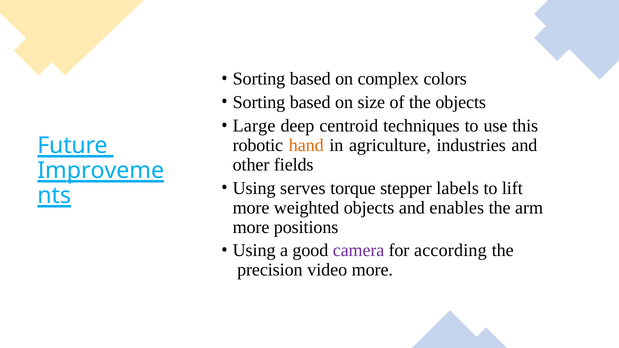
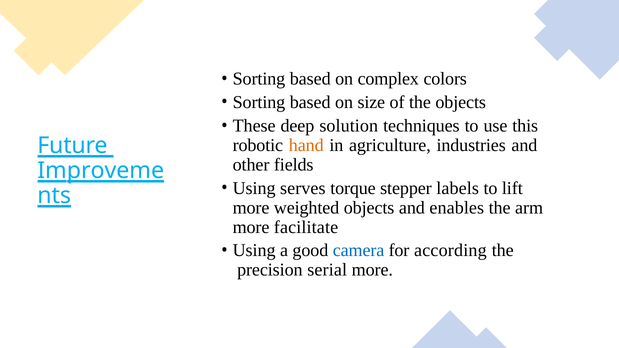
Large: Large -> These (254, 126)
centroid: centroid -> solution (349, 126)
positions: positions -> facilitate (306, 227)
camera colour: purple -> blue (359, 251)
video: video -> serial (327, 270)
